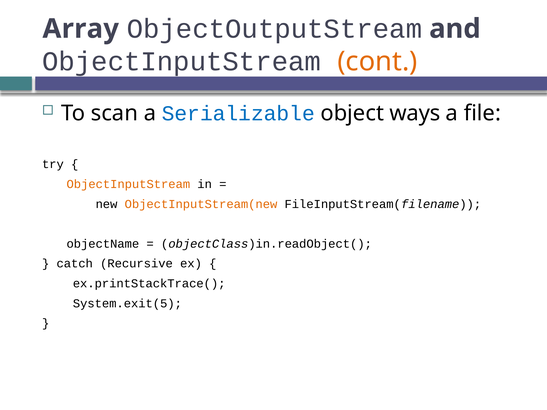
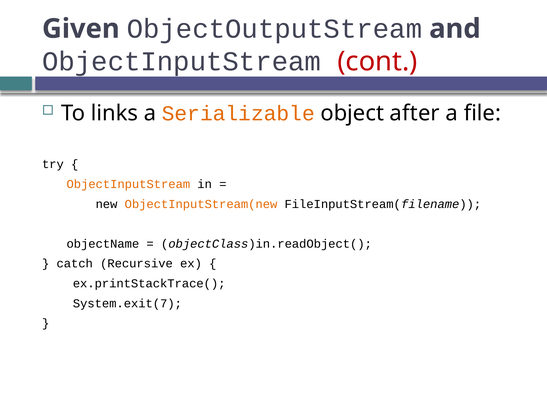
Array: Array -> Given (81, 29)
cont colour: orange -> red (377, 62)
scan: scan -> links (114, 113)
Serializable colour: blue -> orange (238, 113)
ways: ways -> after (415, 113)
System.exit(5: System.exit(5 -> System.exit(7 (127, 304)
